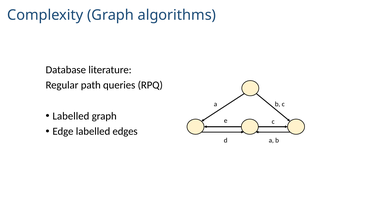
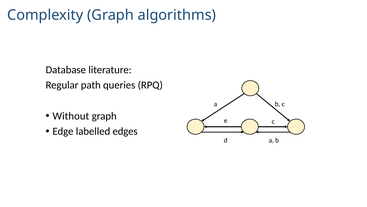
Labelled: Labelled -> Without (71, 116)
